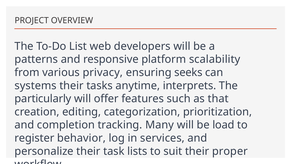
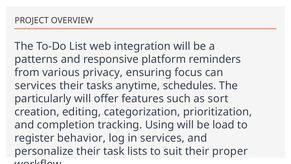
developers: developers -> integration (142, 46)
scalability: scalability -> reminders (215, 59)
seeks: seeks -> focus (188, 72)
systems: systems -> services (36, 85)
interprets: interprets -> schedules (190, 85)
that: that -> sort (218, 99)
Many: Many -> Using (160, 125)
